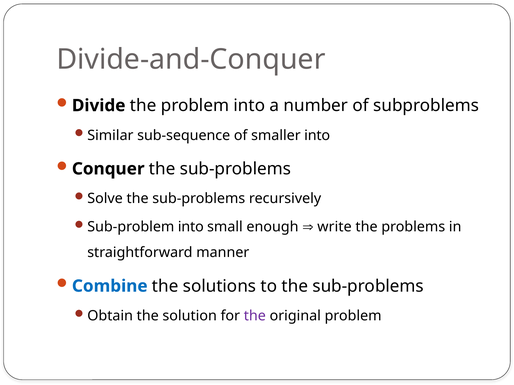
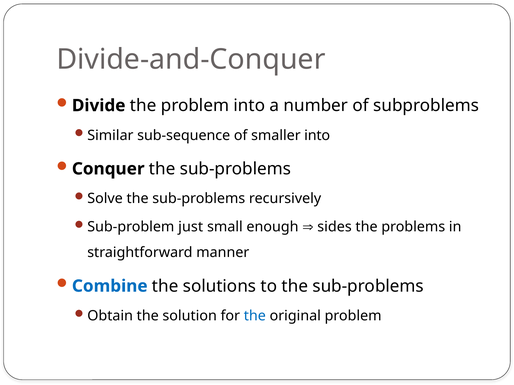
Sub-problem into: into -> just (191, 227)
write: write -> sides (335, 227)
the colour: purple -> blue (255, 316)
